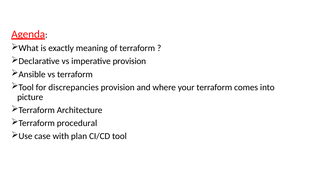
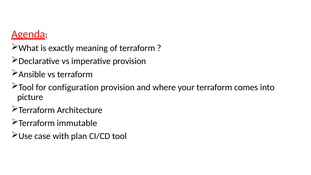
discrepancies: discrepancies -> configuration (73, 87)
procedural: procedural -> immutable (77, 123)
